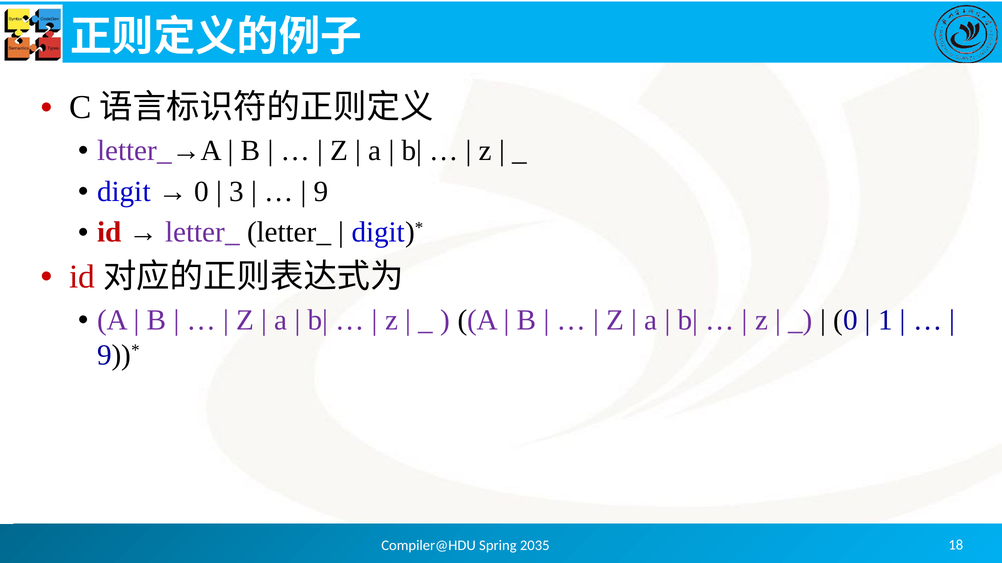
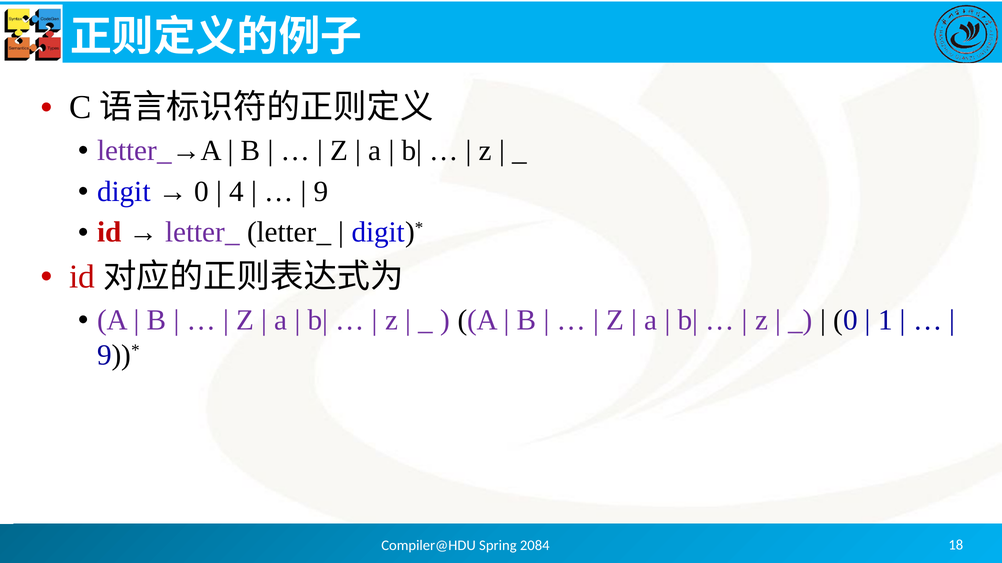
3: 3 -> 4 (237, 192)
2035: 2035 -> 2084 (535, 546)
